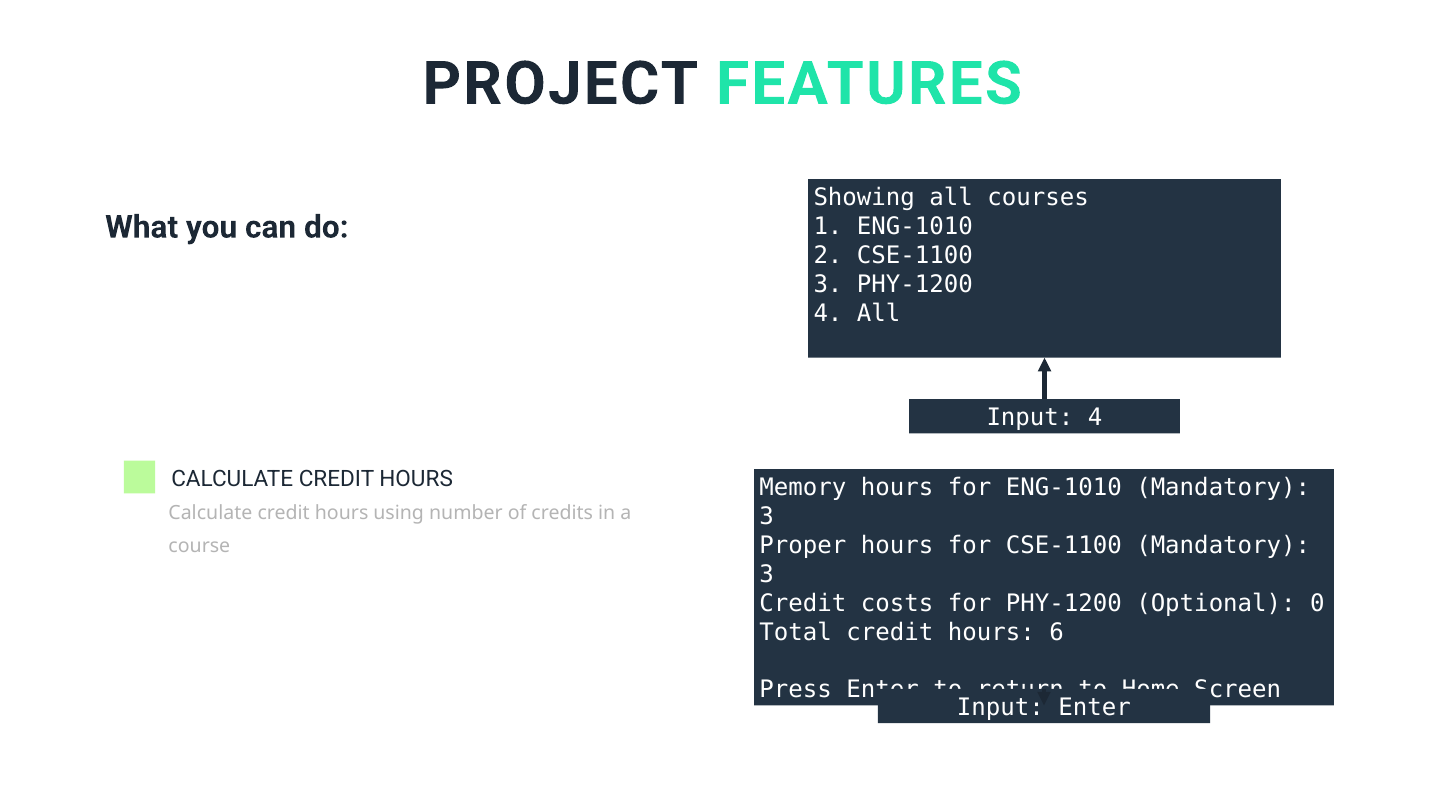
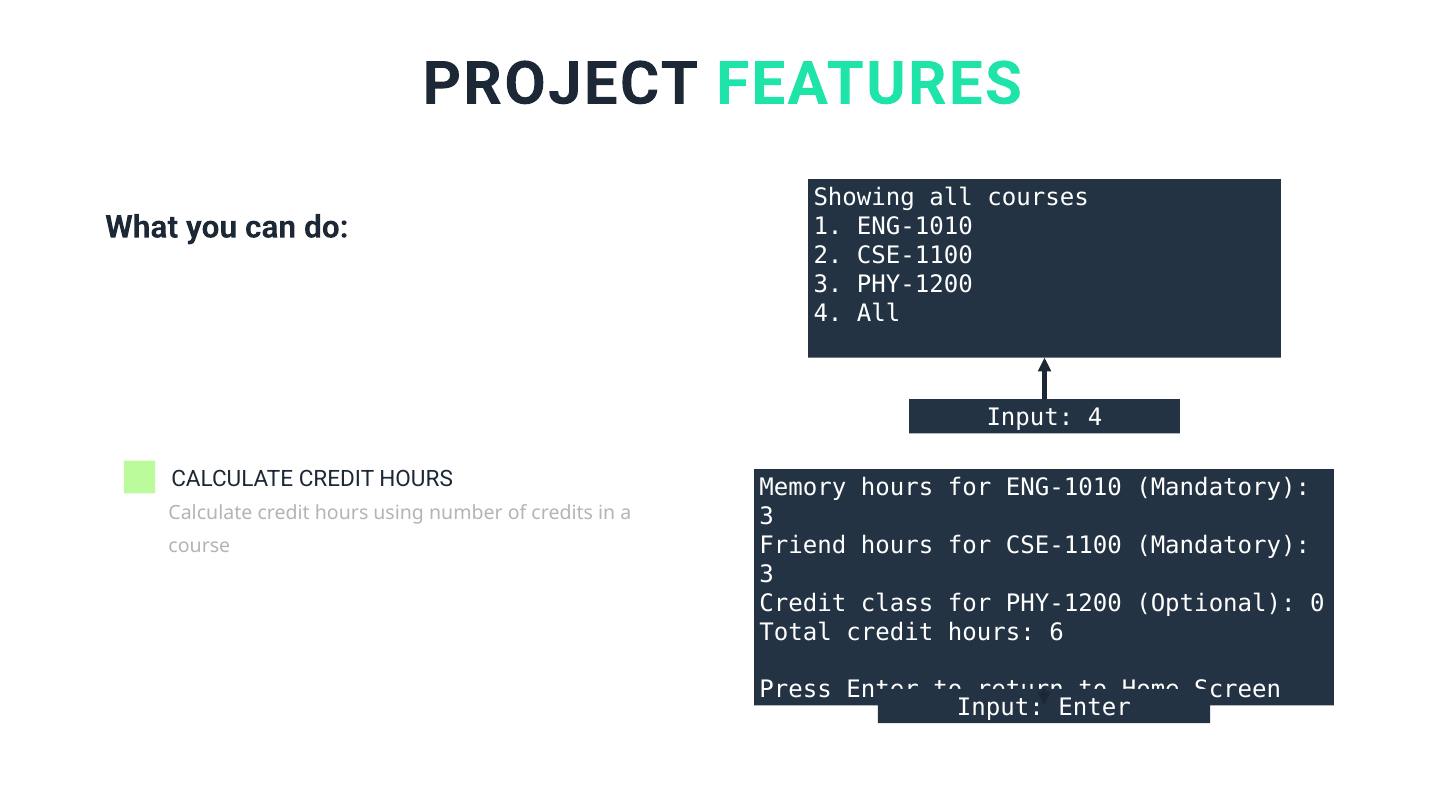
Proper: Proper -> Friend (803, 546)
costs: costs -> class (897, 604)
